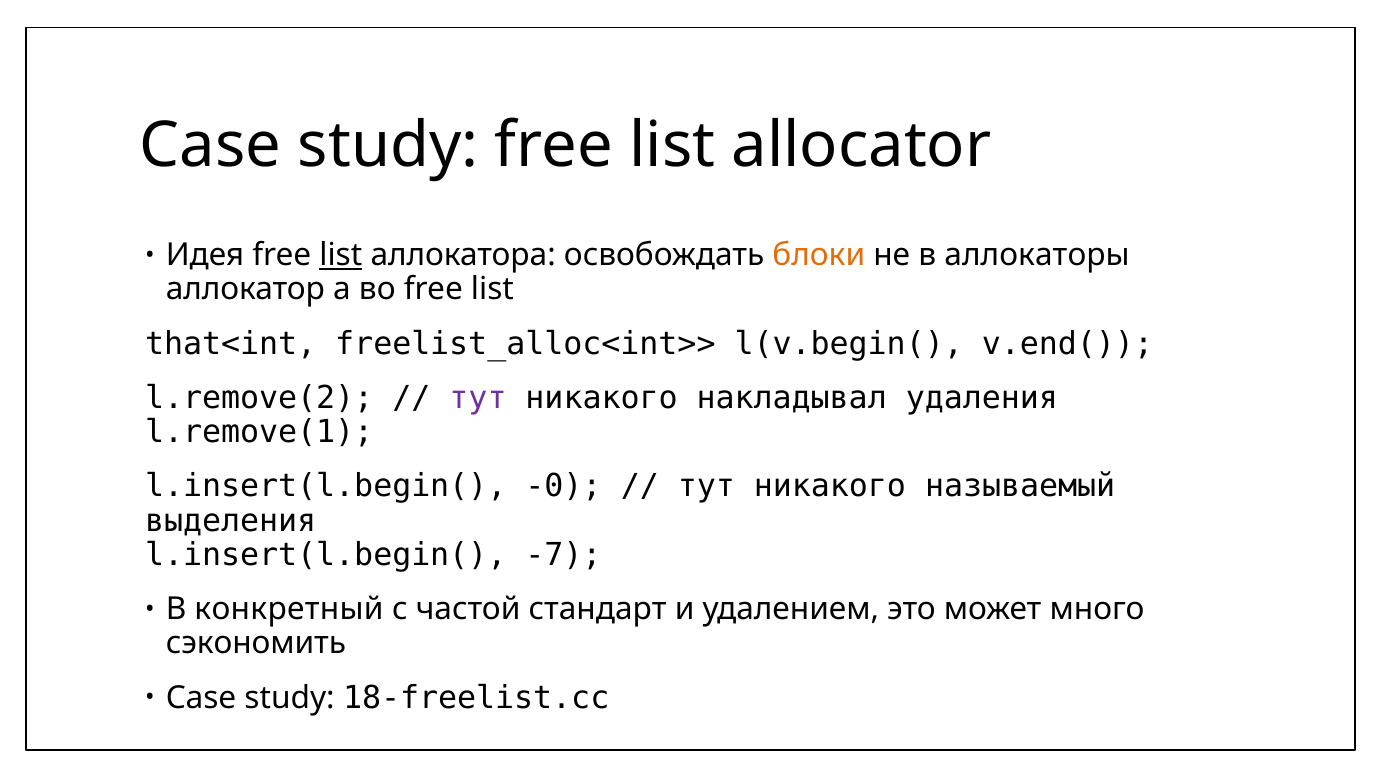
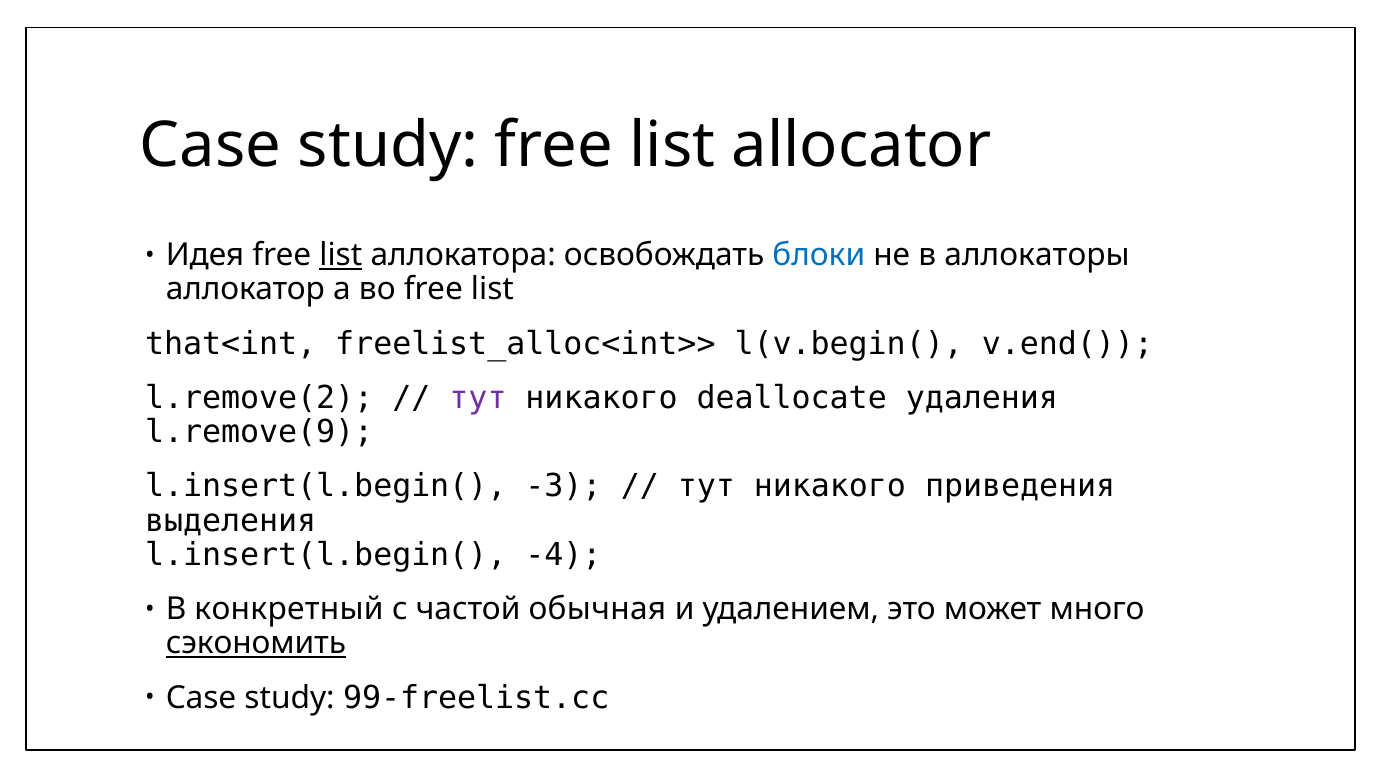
блоки colour: orange -> blue (819, 255)
накладывал: накладывал -> deallocate (792, 398)
l.remove(1: l.remove(1 -> l.remove(9 (259, 432)
-0: -0 -> -3 (563, 487)
называемый: называемый -> приведения (1020, 487)
-7: -7 -> -4 (563, 555)
стандарт: стандарт -> обычная (597, 609)
сэкономить underline: none -> present (256, 644)
18-freelist.cc: 18-freelist.cc -> 99-freelist.cc (476, 698)
